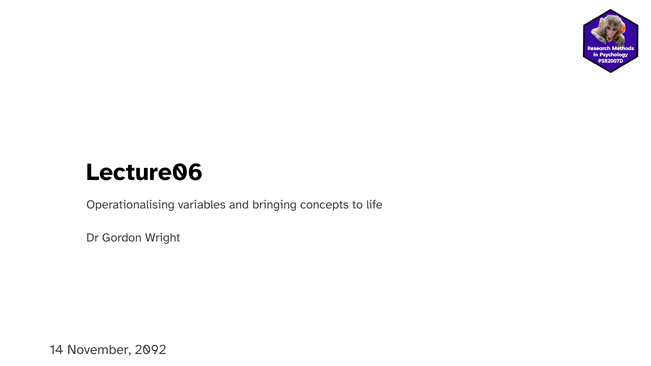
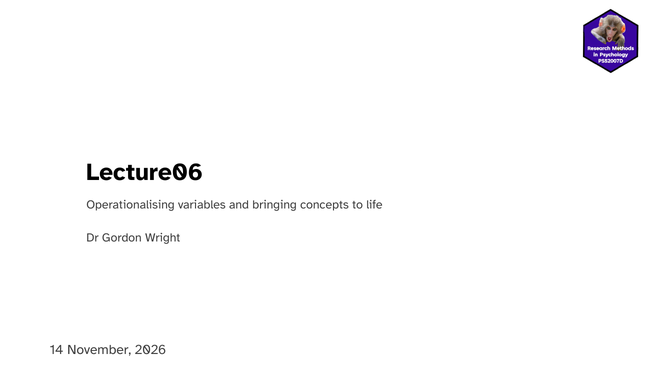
2092: 2092 -> 2026 (151, 350)
